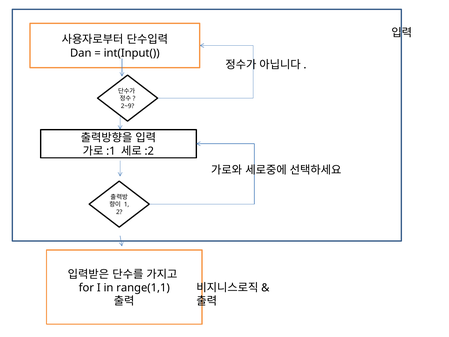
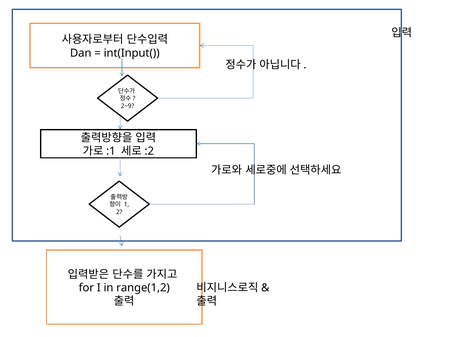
range(1,1: range(1,1 -> range(1,2 (143, 288)
